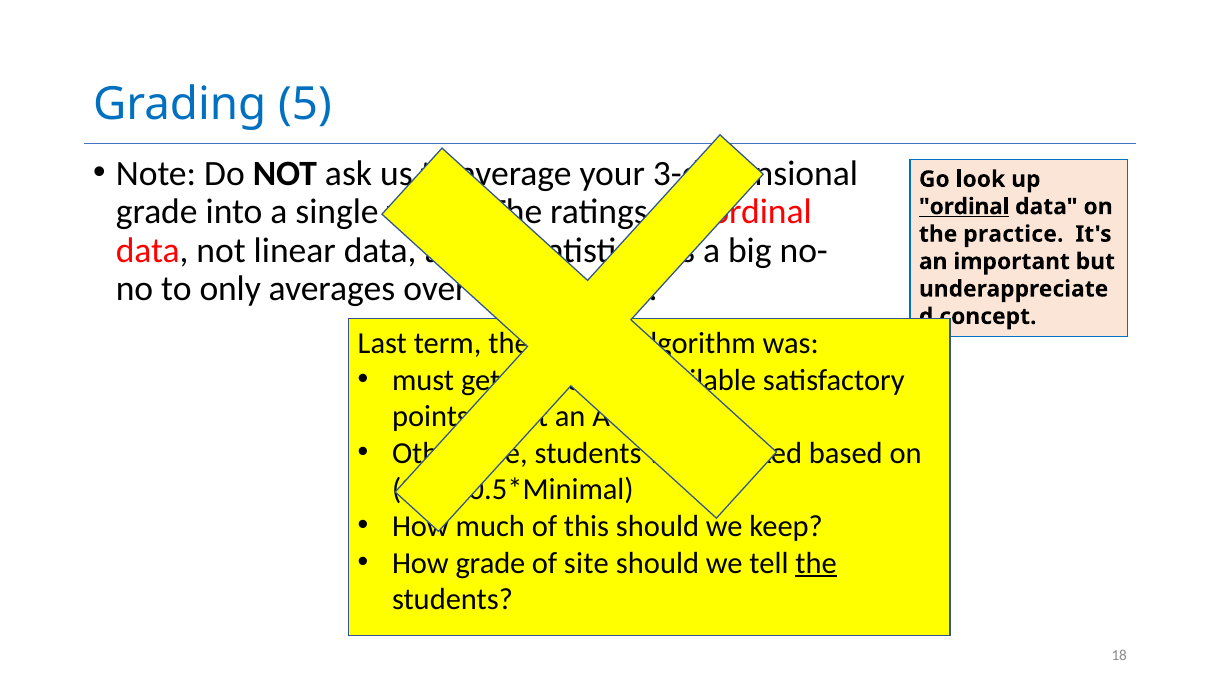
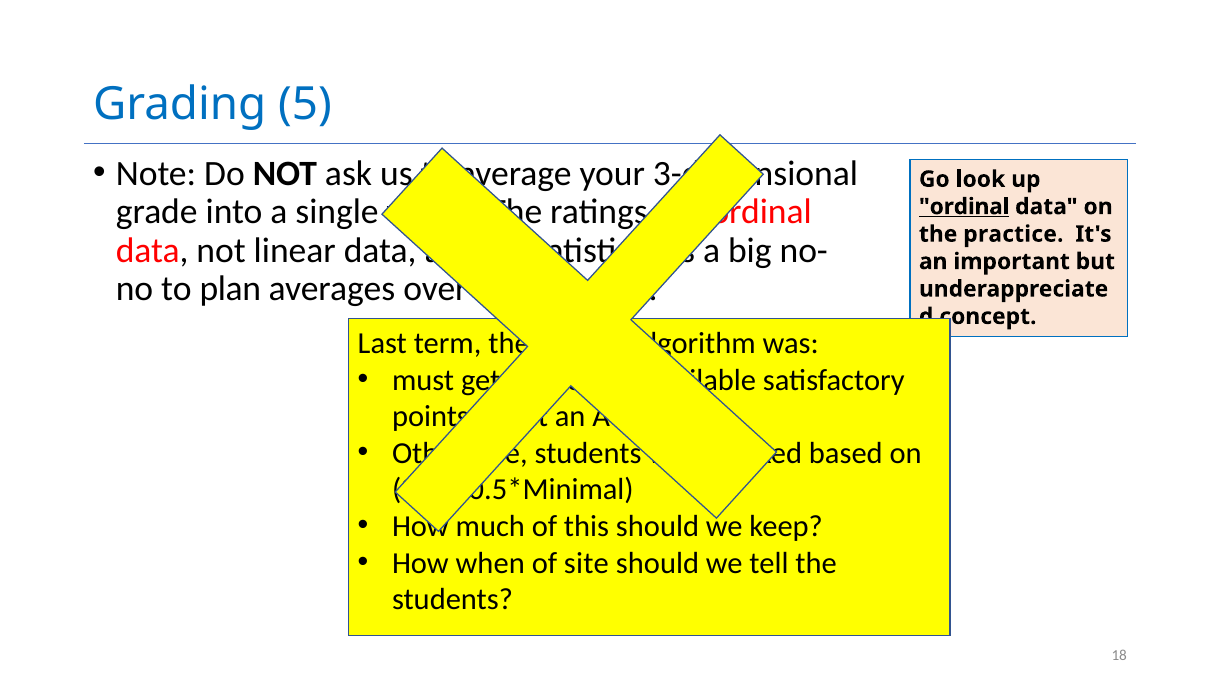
only: only -> plan (230, 289)
How grade: grade -> when (490, 563)
the underline: present -> none (816, 563)
